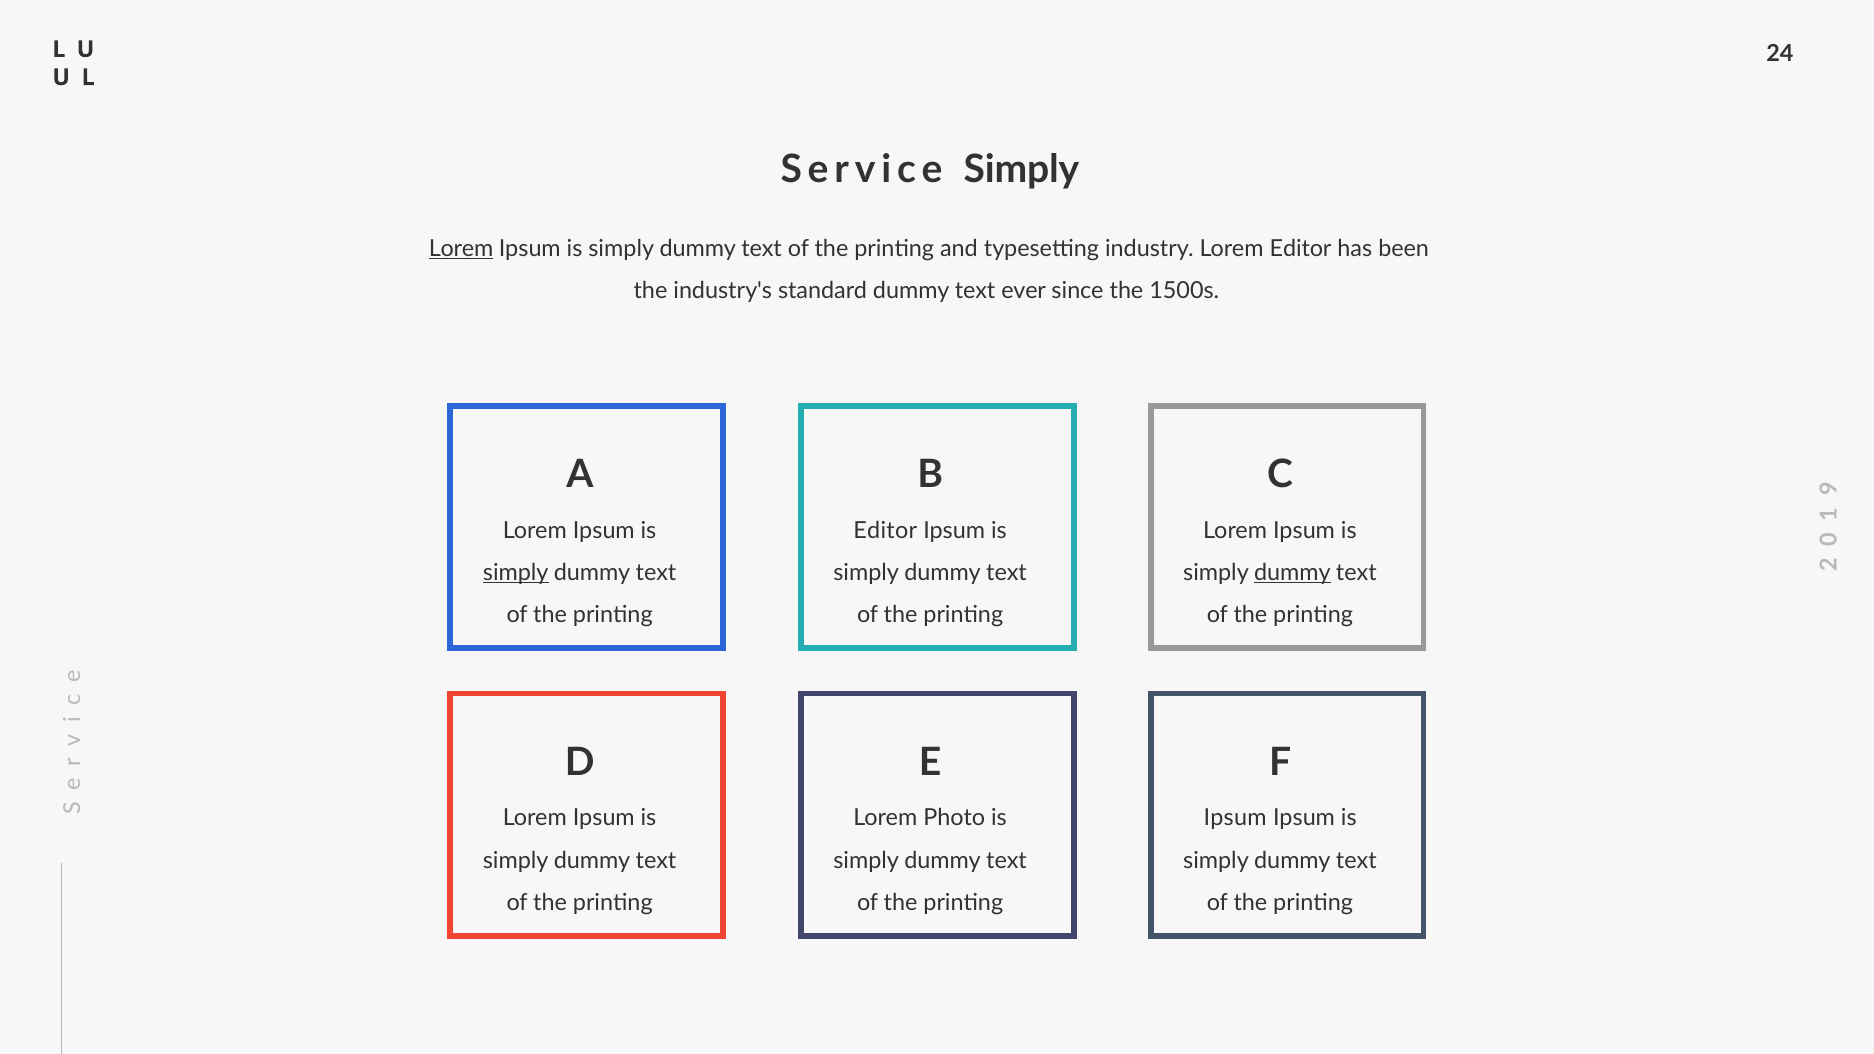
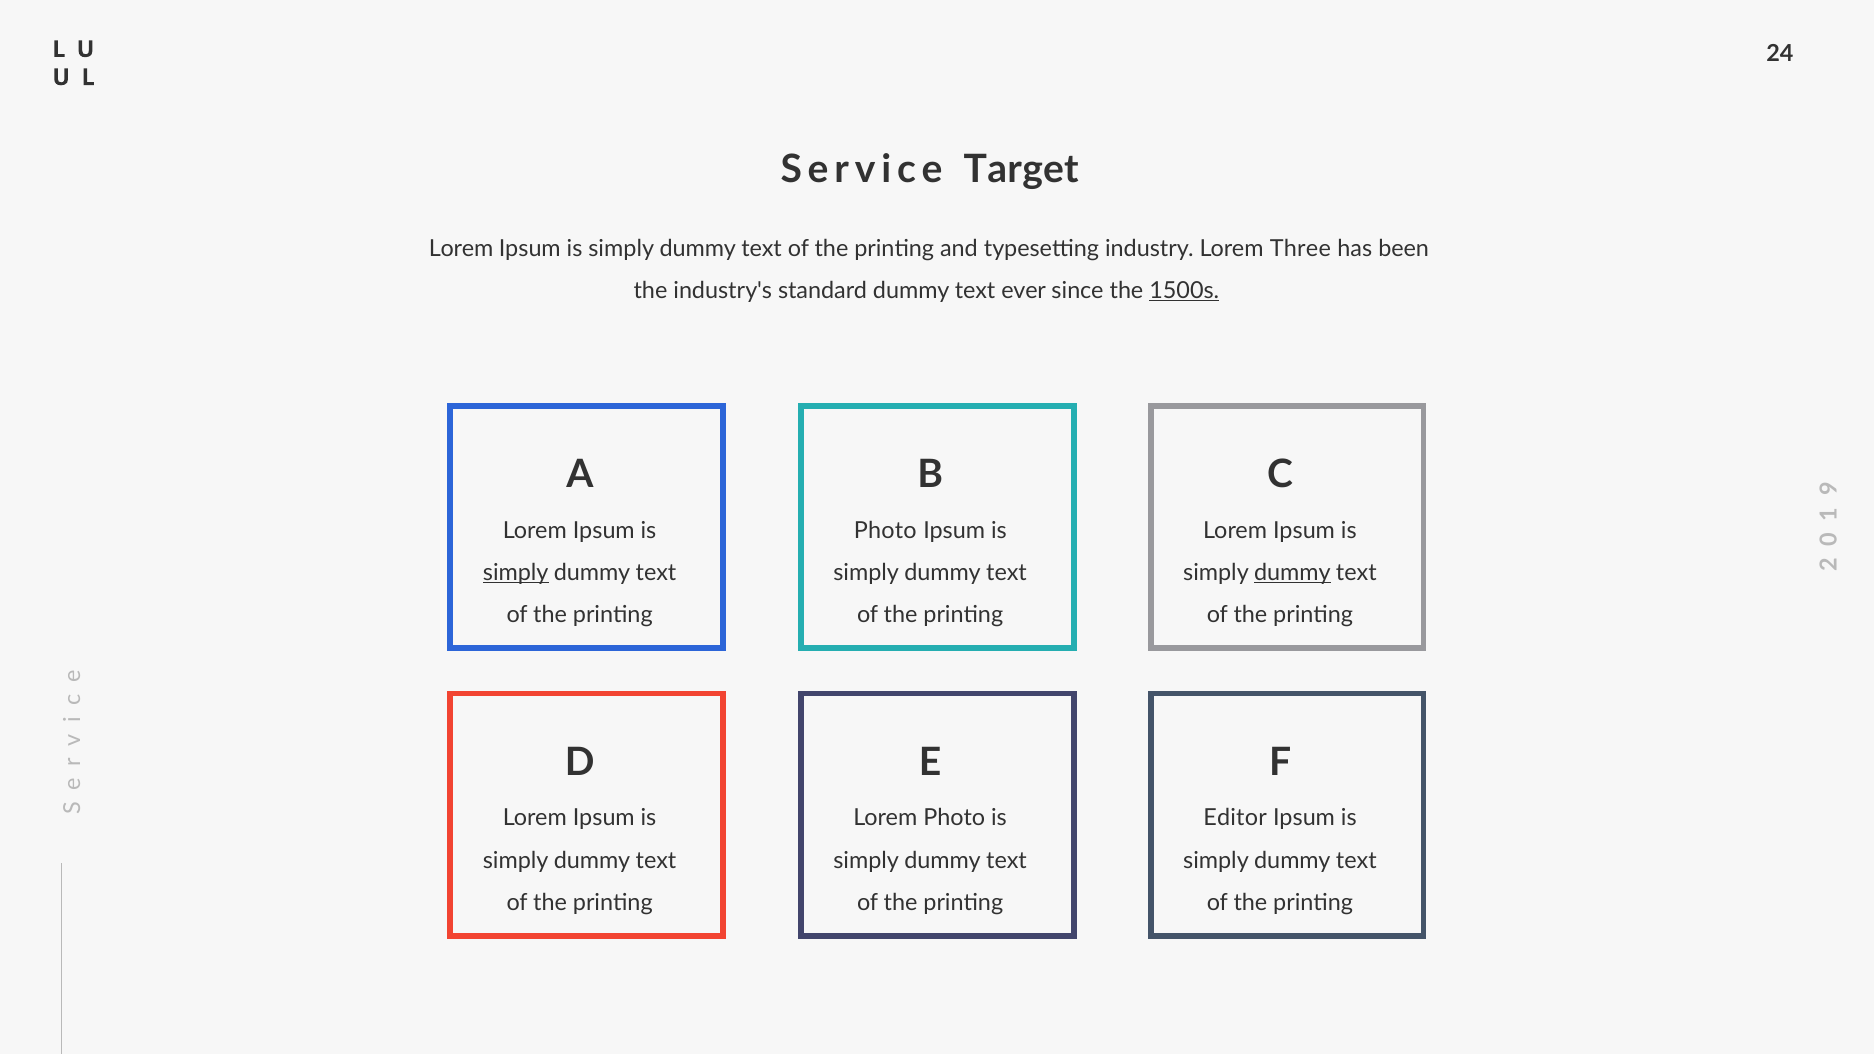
Service Simply: Simply -> Target (1021, 170)
Lorem underline: present -> none (461, 248)
Lorem Editor: Editor -> Three (1300, 248)
1500s underline: none -> present (1184, 291)
Editor: Editor -> Photo (885, 531)
Ipsum: Ipsum -> Editor (1235, 818)
